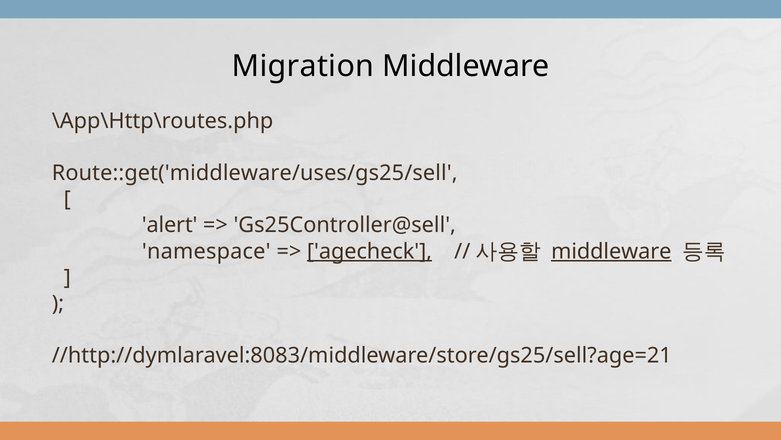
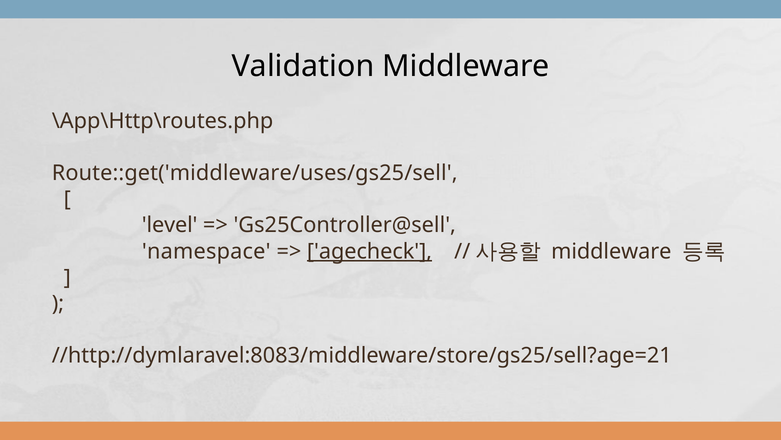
Migration: Migration -> Validation (303, 66)
alert: alert -> level (170, 225)
middleware underline: present -> none (611, 251)
